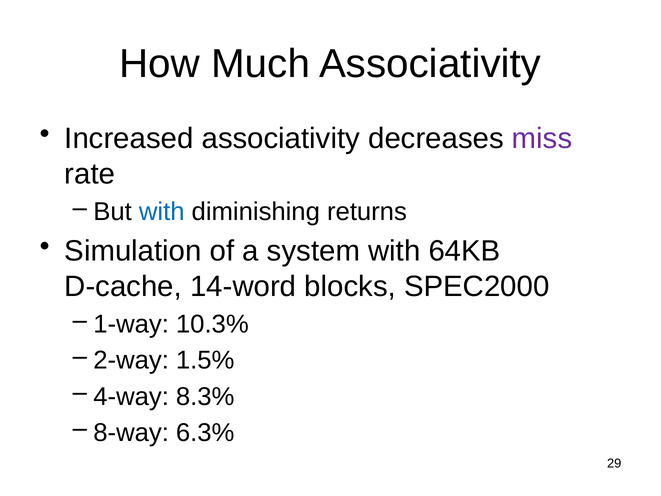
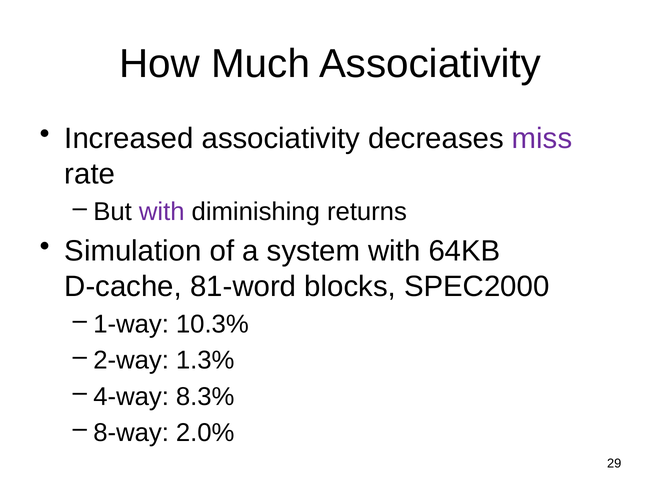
with colour: blue -> purple (162, 212)
14-word: 14-word -> 81-word (243, 286)
1.5%: 1.5% -> 1.3% (205, 360)
6.3%: 6.3% -> 2.0% (205, 432)
